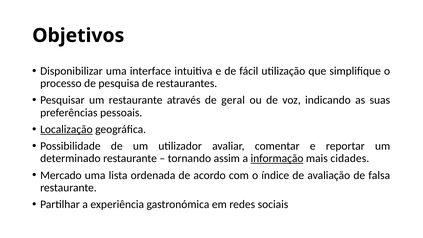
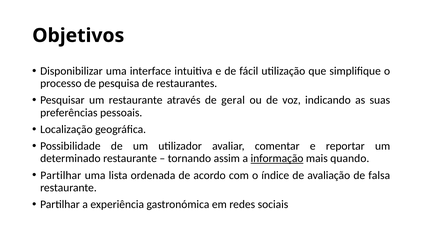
Localização underline: present -> none (66, 129)
cidades: cidades -> quando (350, 158)
Mercado: Mercado -> Partilhar (61, 175)
